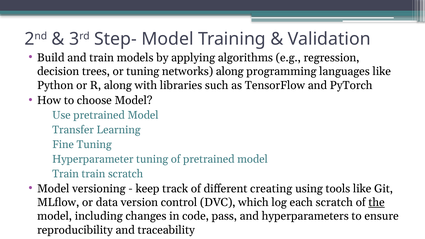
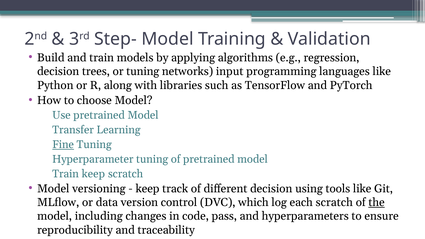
networks along: along -> input (230, 72)
Fine underline: none -> present (63, 145)
Train train: train -> keep (93, 174)
different creating: creating -> decision (271, 189)
